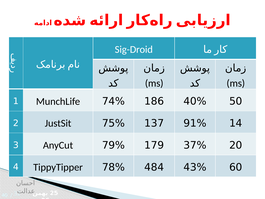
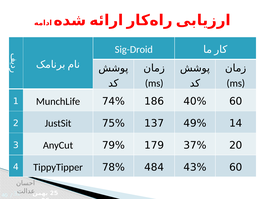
40% 50: 50 -> 60 (236, 101)
91%: 91% -> 49% (195, 123)
